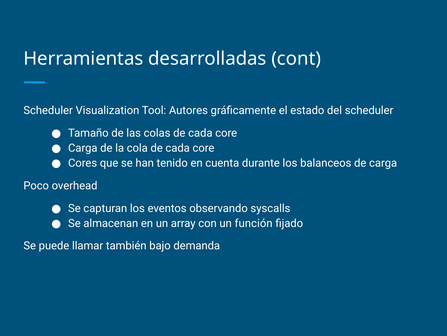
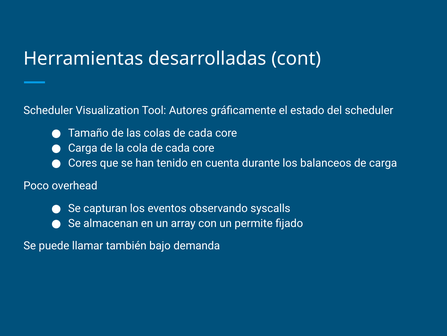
función: función -> permite (254, 223)
